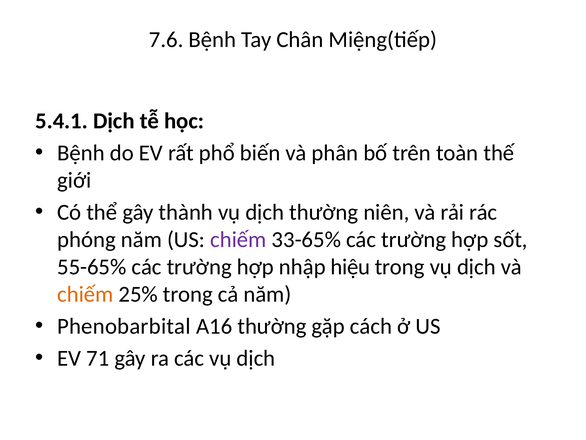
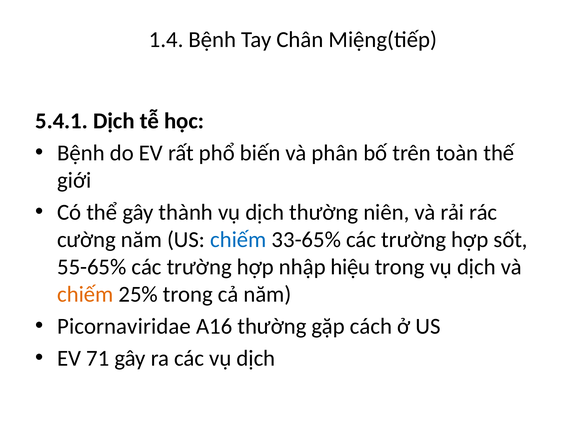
7.6: 7.6 -> 1.4 (166, 40)
phóng: phóng -> cường (87, 239)
chiếm colour: purple -> blue (238, 239)
Phenobarbital: Phenobarbital -> Picornaviridae (124, 326)
